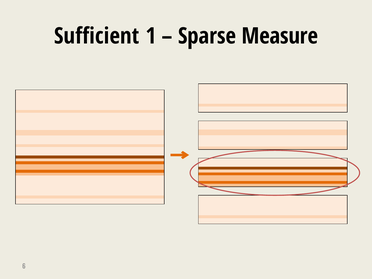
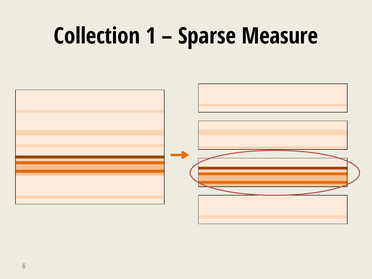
Sufficient: Sufficient -> Collection (97, 36)
